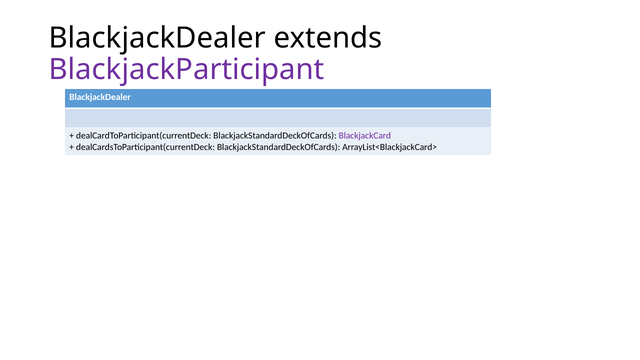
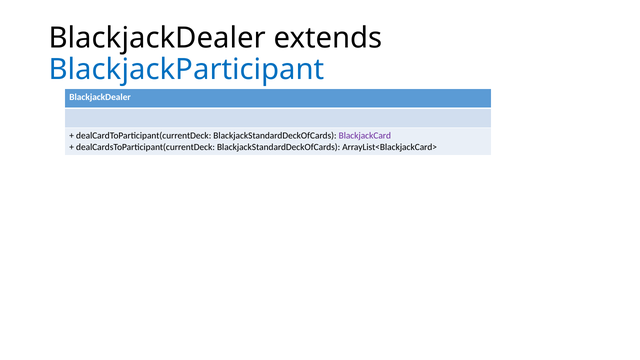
BlackjackParticipant colour: purple -> blue (187, 70)
